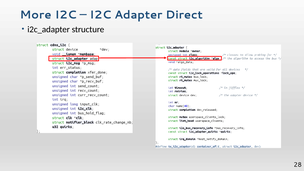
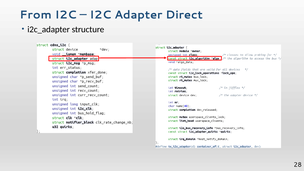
More: More -> From (36, 15)
